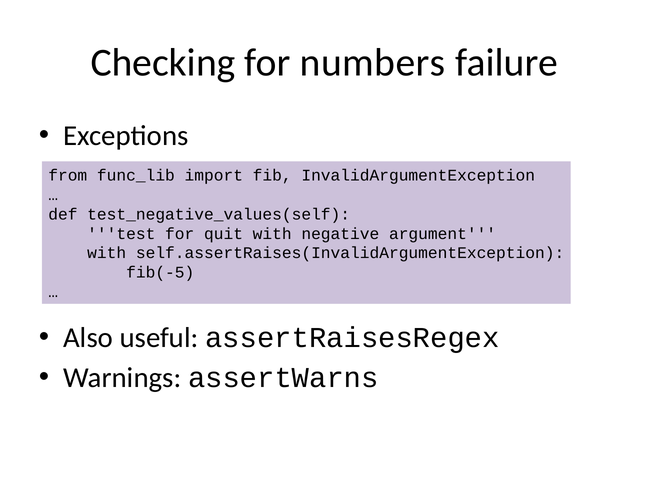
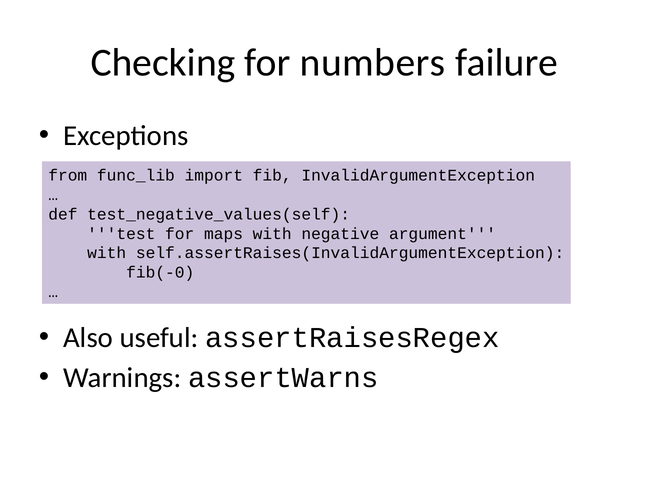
quit: quit -> maps (224, 234)
fib(-5: fib(-5 -> fib(-0 (160, 273)
